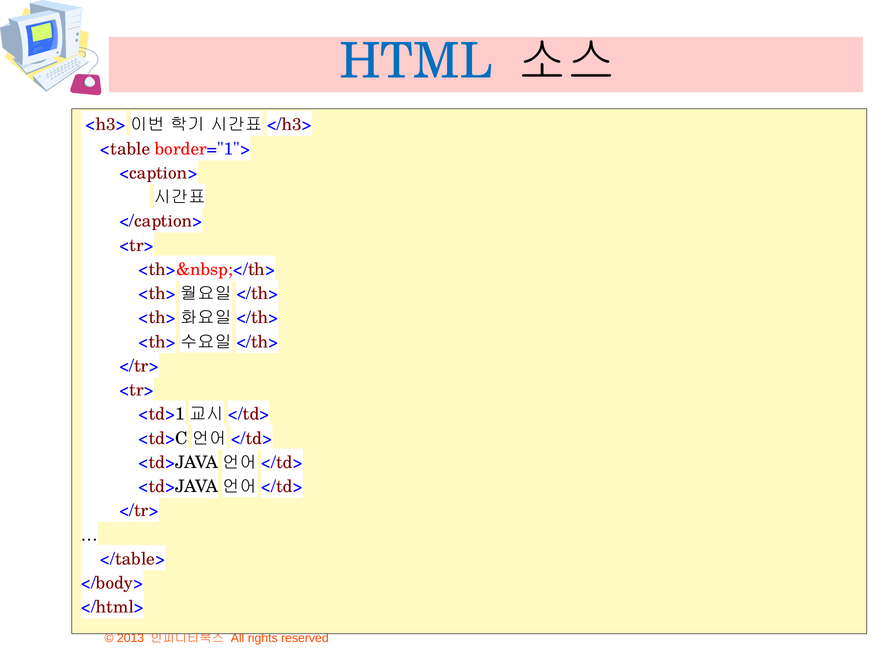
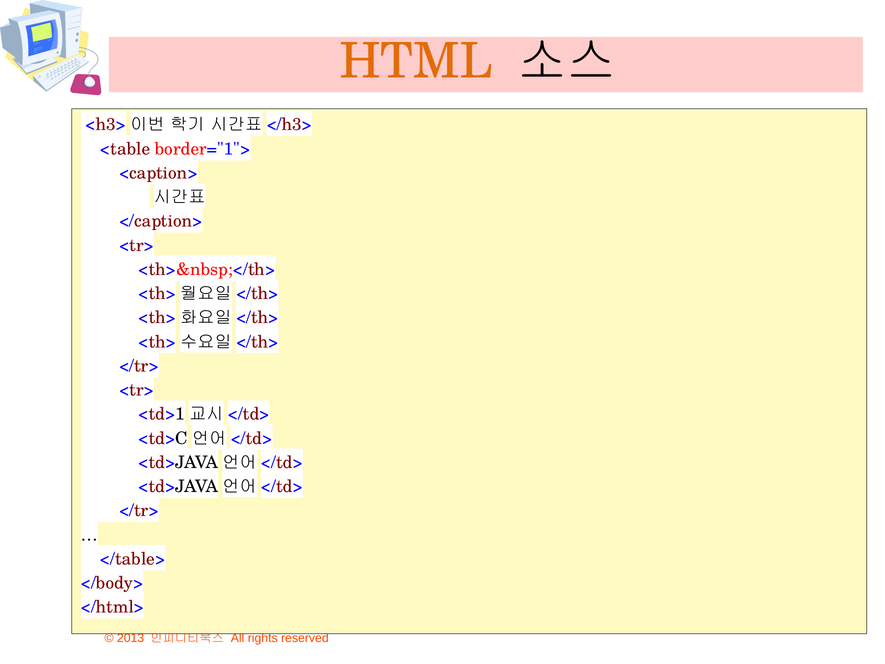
HTML colour: blue -> orange (416, 62)
